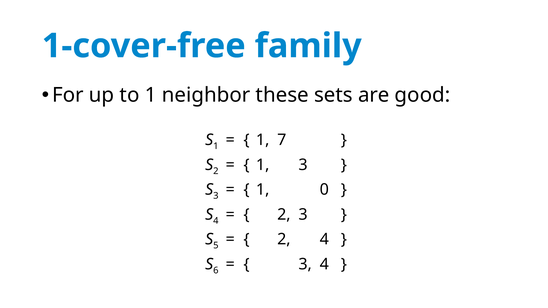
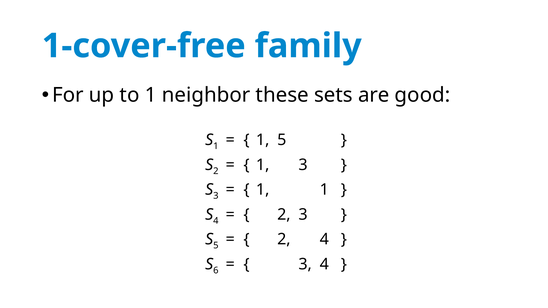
1 7: 7 -> 5 (282, 140)
1 0: 0 -> 1 (324, 190)
